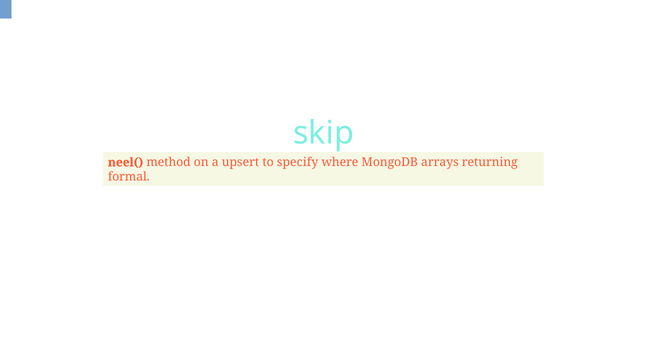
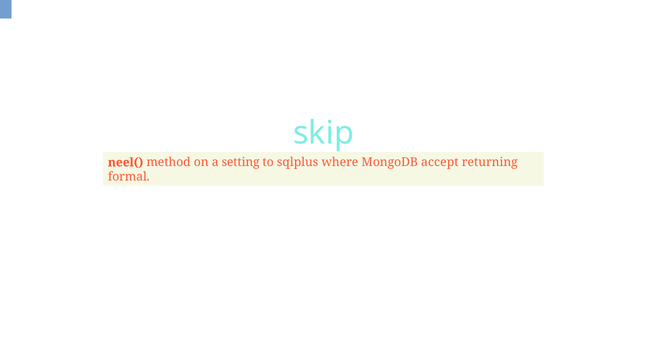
upsert: upsert -> setting (241, 162)
specify: specify -> sqlplus (298, 162)
arrays: arrays -> accept (440, 162)
